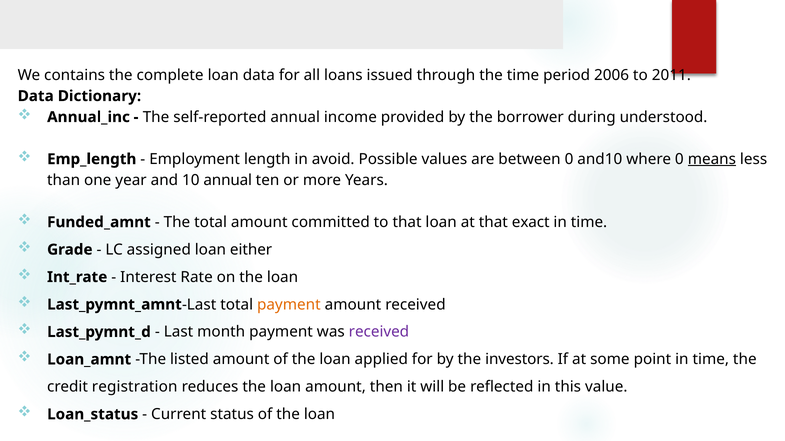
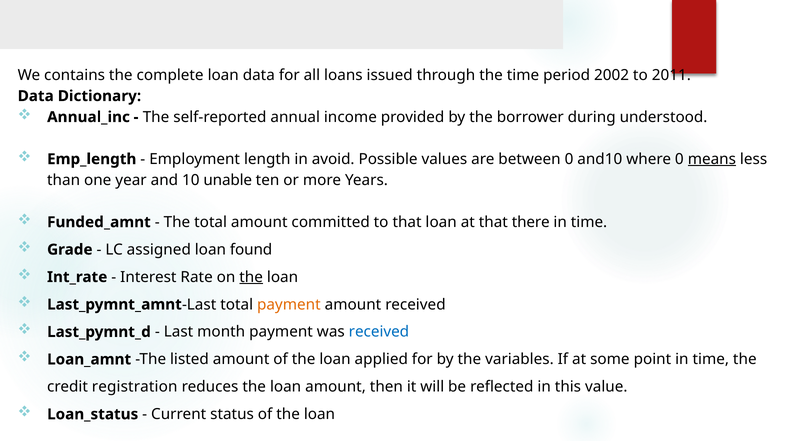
2006: 2006 -> 2002 (612, 75)
10 annual: annual -> unable (228, 180)
exact: exact -> there (531, 222)
either: either -> found (251, 250)
the underline: none -> present (251, 277)
received colour: purple -> blue (379, 332)
investors: investors -> variables (519, 360)
